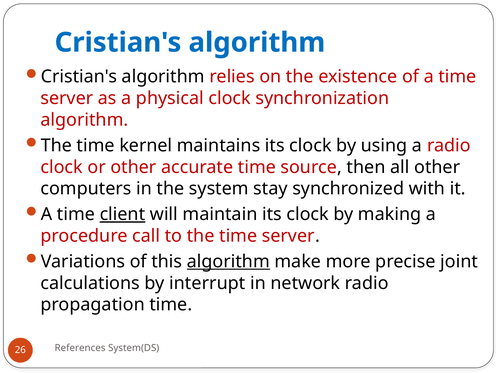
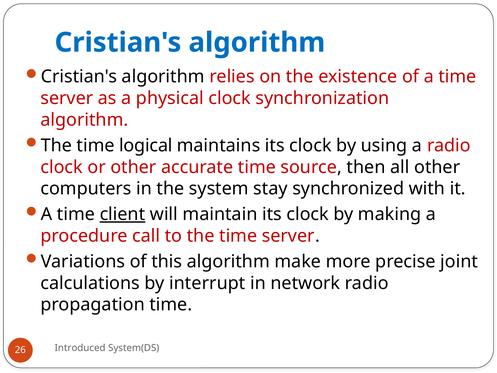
kernel: kernel -> logical (146, 145)
algorithm underline: present -> none (228, 261)
References: References -> Introduced (80, 348)
